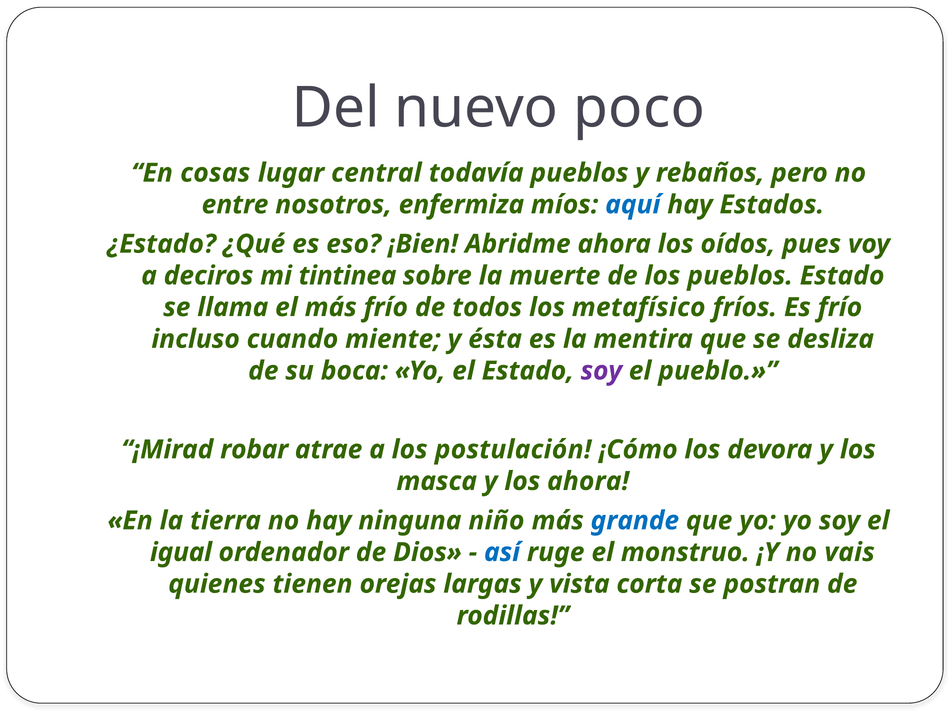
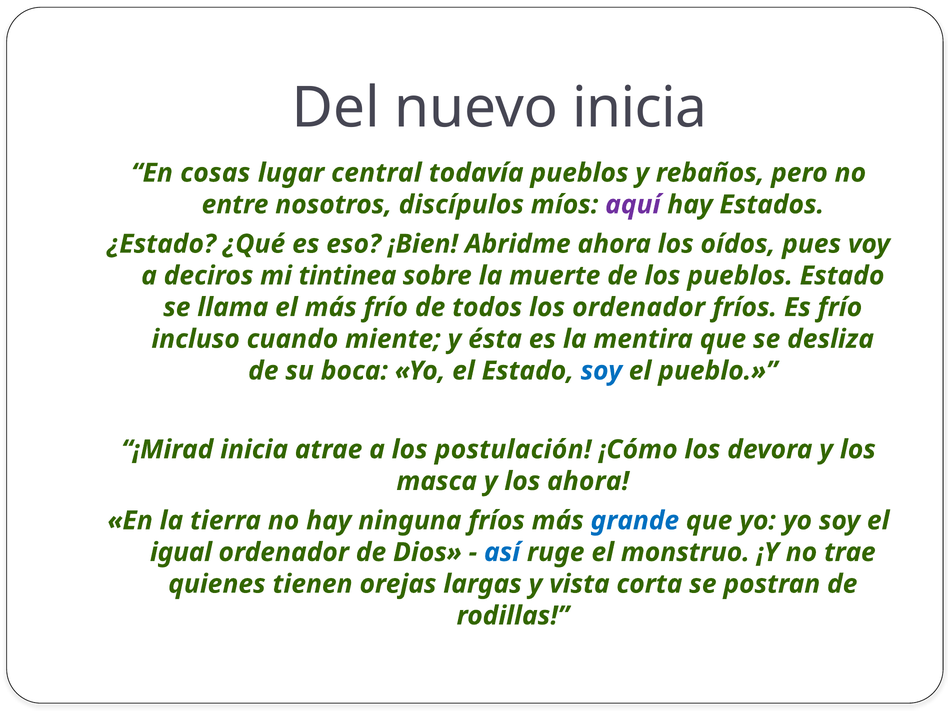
nuevo poco: poco -> inicia (640, 108)
enfermiza: enfermiza -> discípulos (461, 204)
aquí colour: blue -> purple (633, 204)
los metafísico: metafísico -> ordenador (639, 307)
soy colour: purple -> blue (601, 371)
¡Mirad robar: robar -> inicia (254, 449)
ninguna niño: niño -> fríos (497, 520)
vais: vais -> trae (850, 552)
